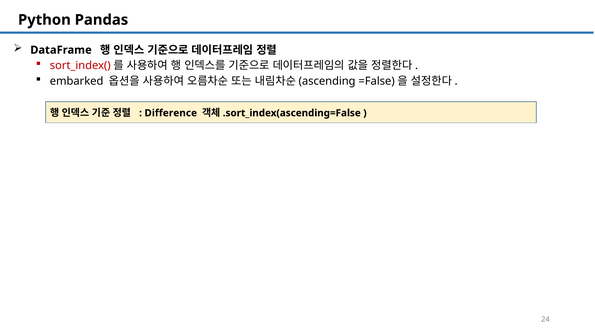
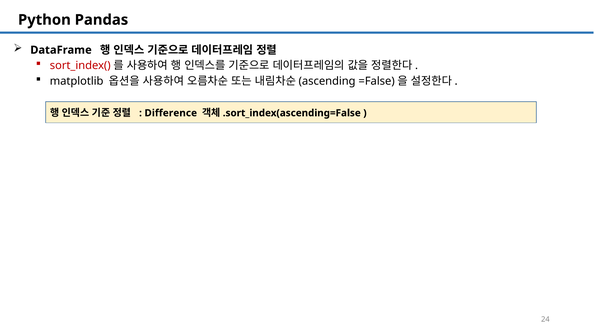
embarked: embarked -> matplotlib (77, 81)
